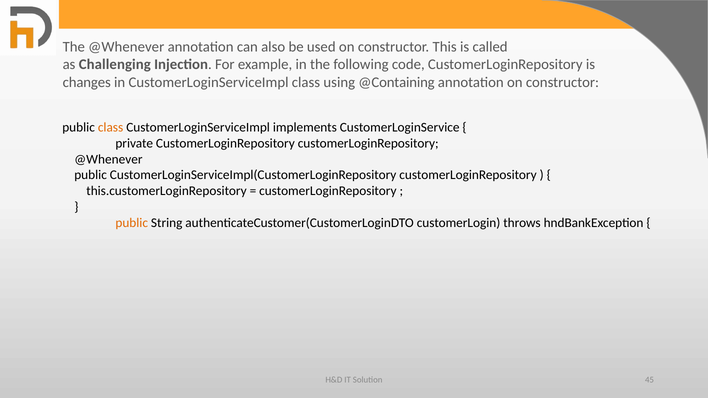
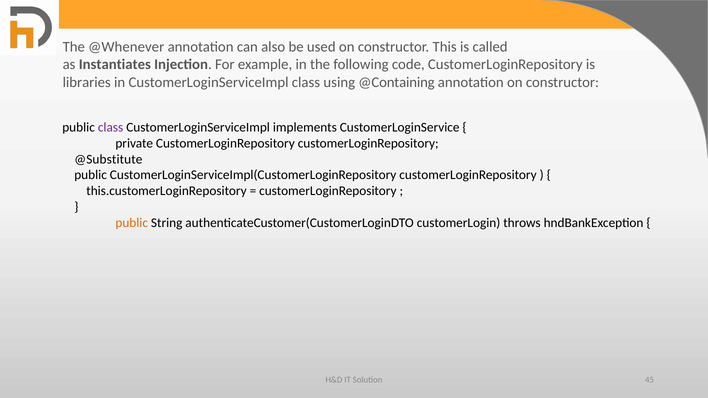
Challenging: Challenging -> Instantiates (115, 64)
changes: changes -> libraries (87, 82)
class colour: orange -> purple (111, 127)
@Whenever: @Whenever -> @Substitute (108, 159)
